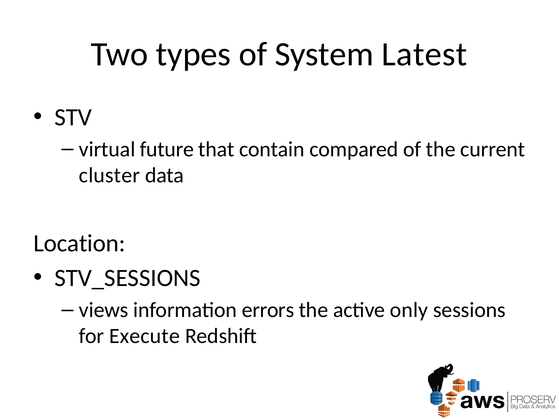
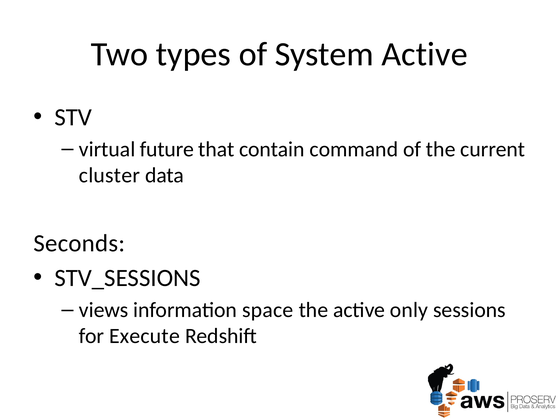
System Latest: Latest -> Active (425, 54)
compared: compared -> command (354, 149)
Location: Location -> Seconds (79, 243)
errors: errors -> space (268, 310)
